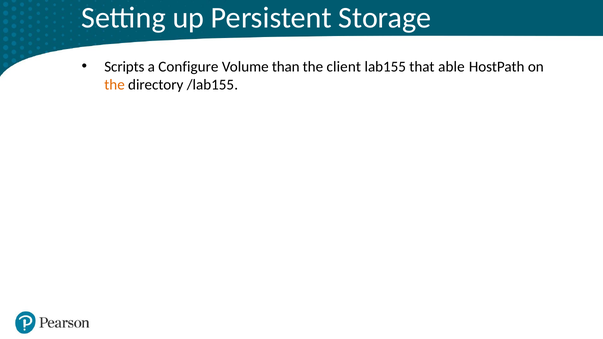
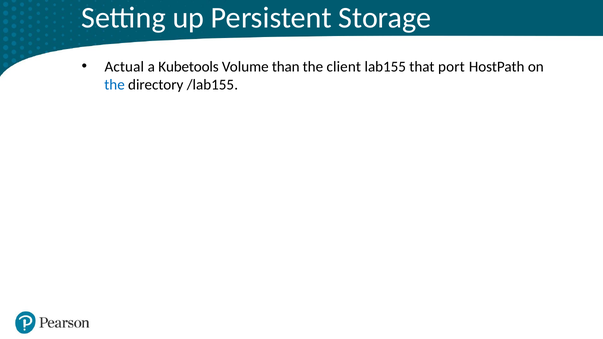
Scripts: Scripts -> Actual (124, 67)
Configure: Configure -> Kubetools (188, 67)
able: able -> port (451, 67)
the colour: orange -> blue (115, 85)
